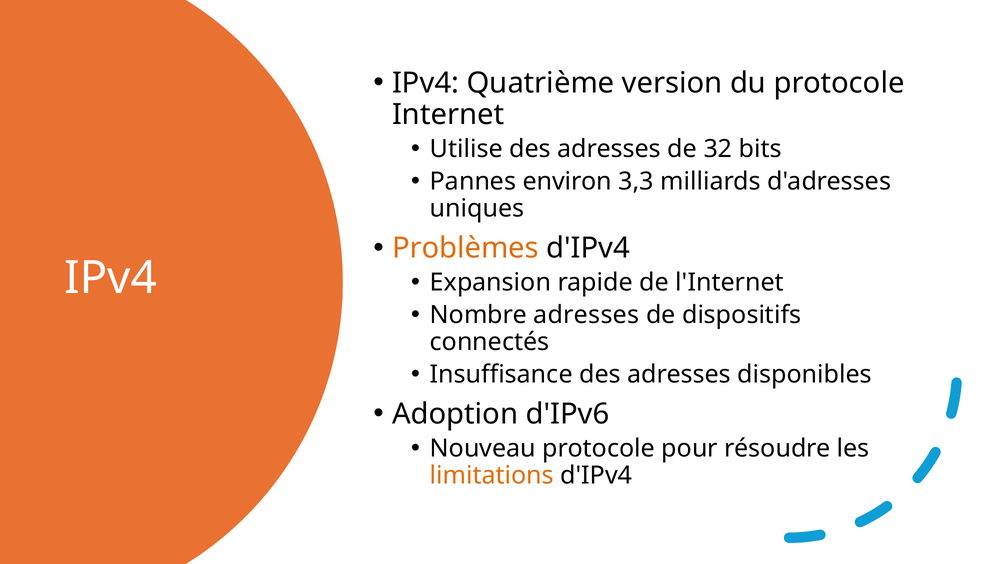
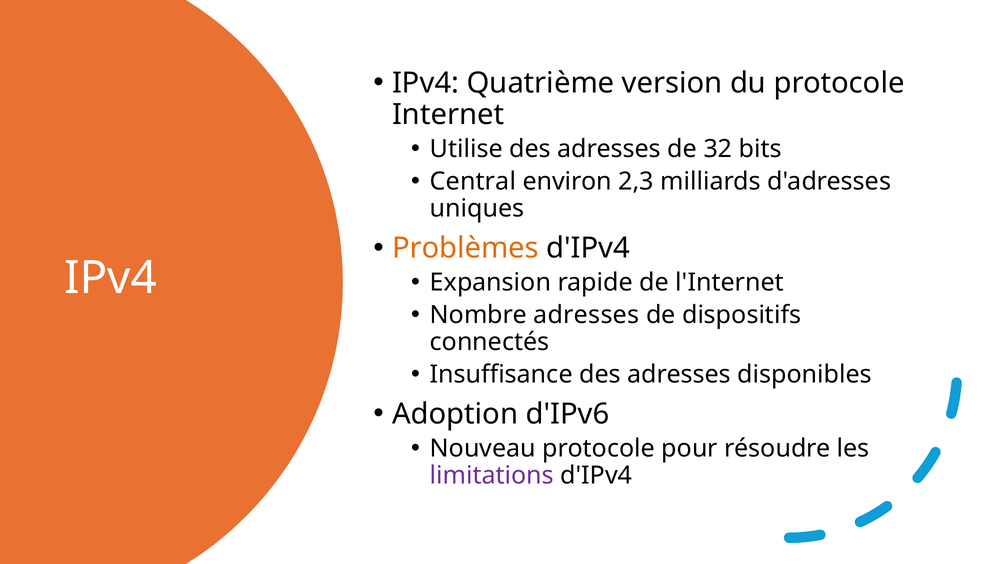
Pannes: Pannes -> Central (473, 181)
3,3: 3,3 -> 2,3 (636, 181)
limitations colour: orange -> purple (492, 476)
